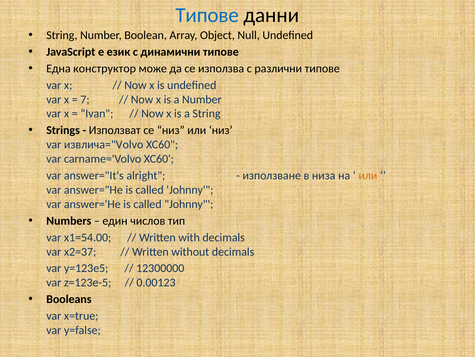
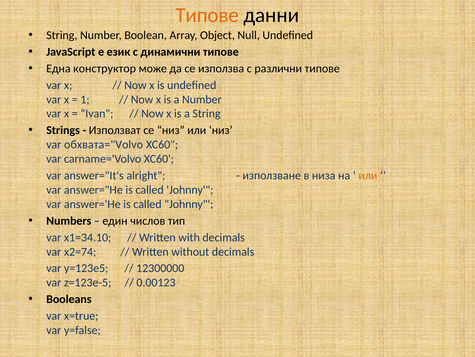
Типове colour: blue -> orange (207, 15)
7: 7 -> 1 (85, 99)
извлича="Volvo: извлича="Volvo -> обхвата="Volvo (104, 144)
x1=54.00: x1=54.00 -> x1=34.10 (88, 237)
x2=37: x2=37 -> x2=74 (80, 251)
